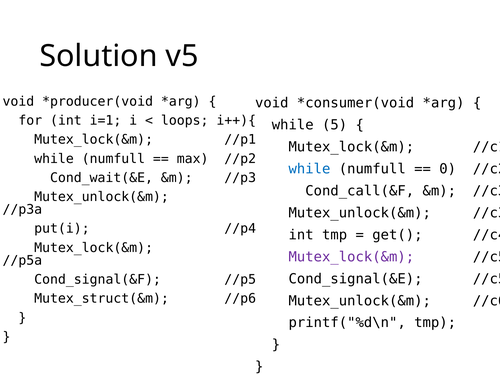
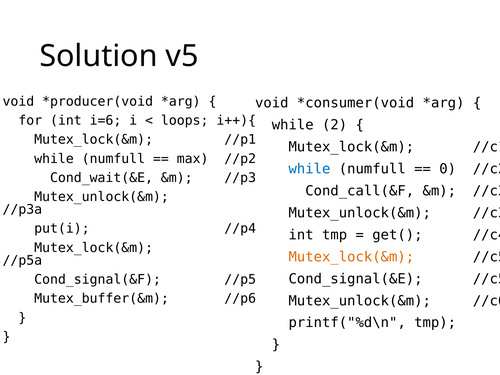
i=1: i=1 -> i=6 (106, 121)
5: 5 -> 2 (335, 125)
Mutex_lock(&m colour: purple -> orange (351, 257)
Mutex_struct(&m: Mutex_struct(&m -> Mutex_buffer(&m (102, 299)
